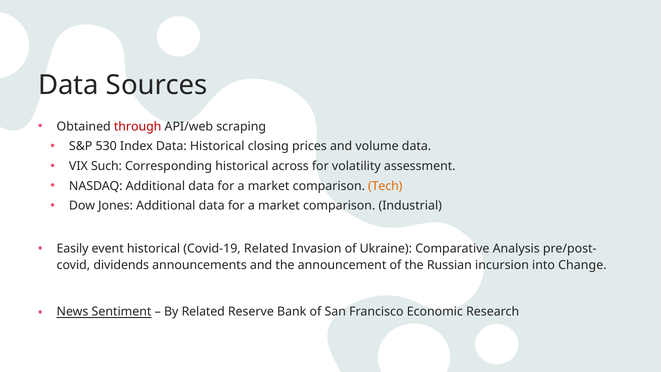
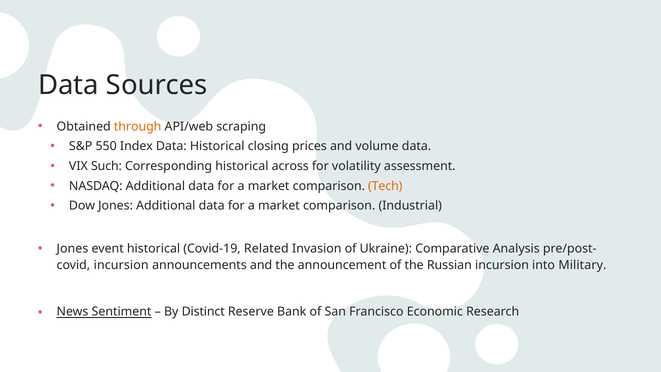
through colour: red -> orange (138, 126)
530: 530 -> 550 (106, 146)
Easily: Easily -> Jones (72, 249)
dividends: dividends -> incursion (121, 265)
Change: Change -> Military (582, 265)
By Related: Related -> Distinct (203, 312)
